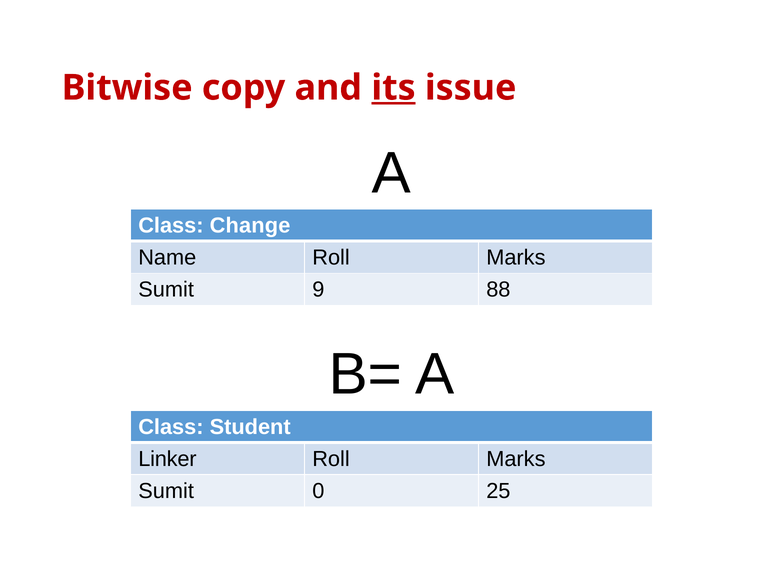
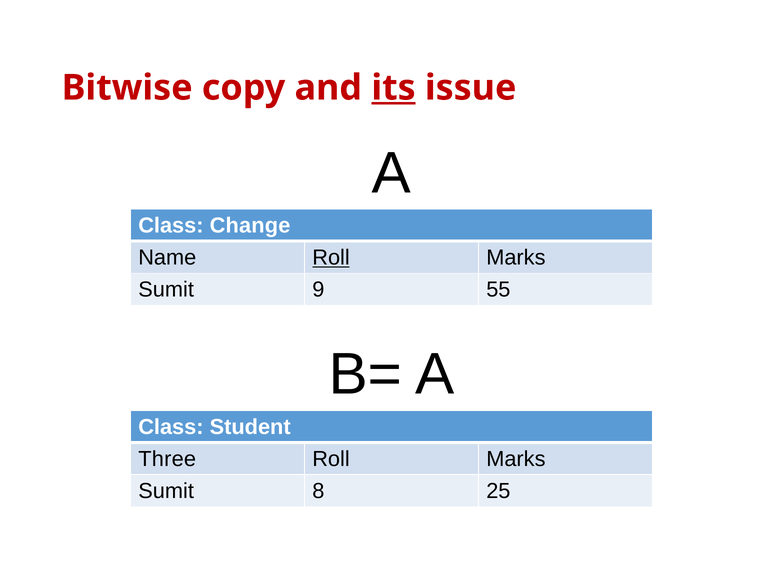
Roll underline: none -> present (331, 258)
88: 88 -> 55 (498, 290)
Linker: Linker -> Three (167, 459)
0: 0 -> 8 (318, 491)
